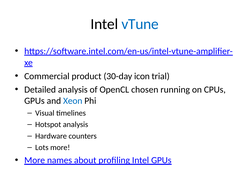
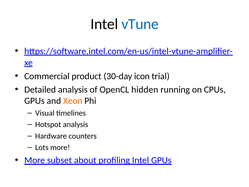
chosen: chosen -> hidden (145, 89)
Xeon colour: blue -> orange (73, 101)
names: names -> subset (60, 160)
